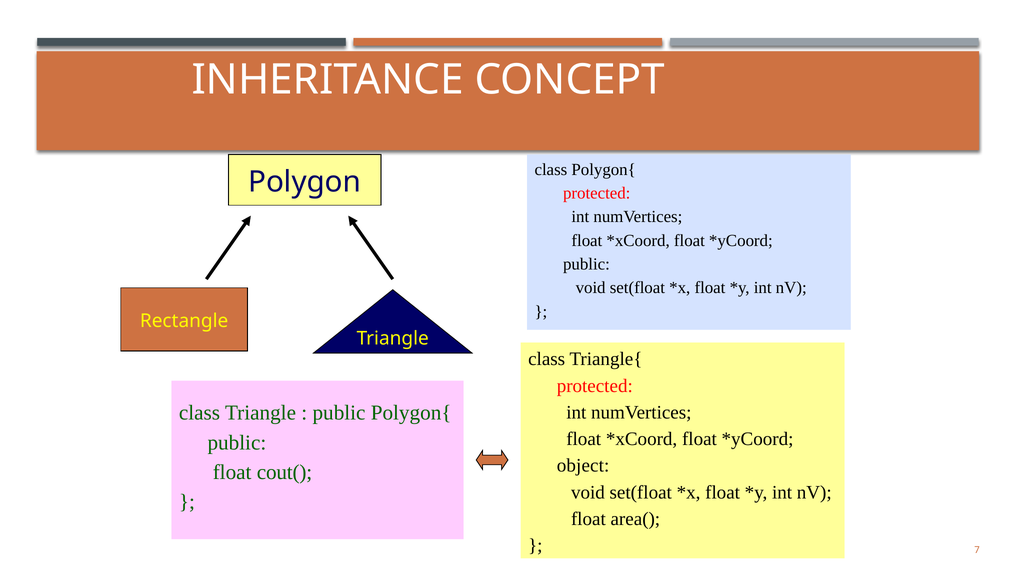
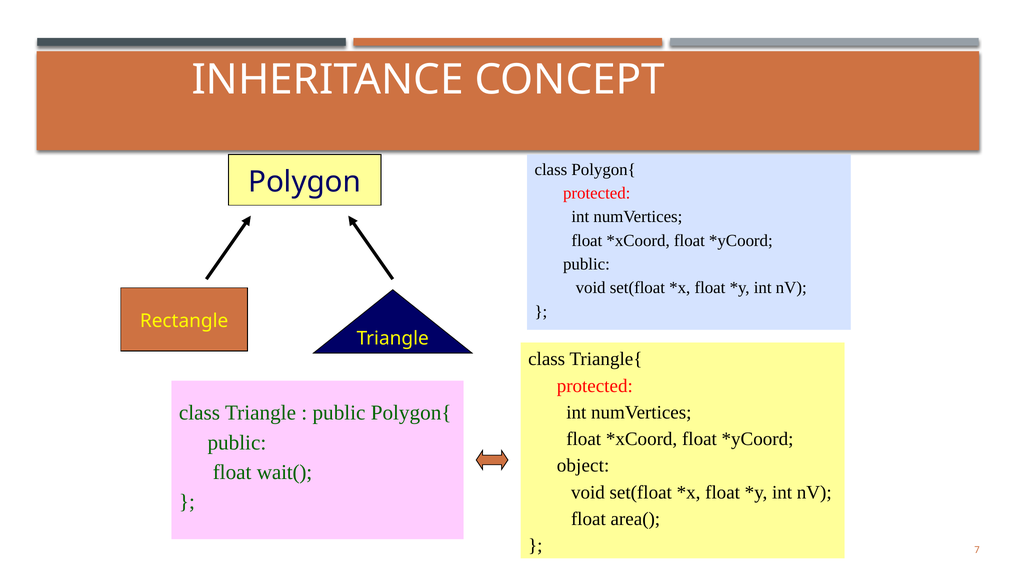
cout(: cout( -> wait( (284, 473)
